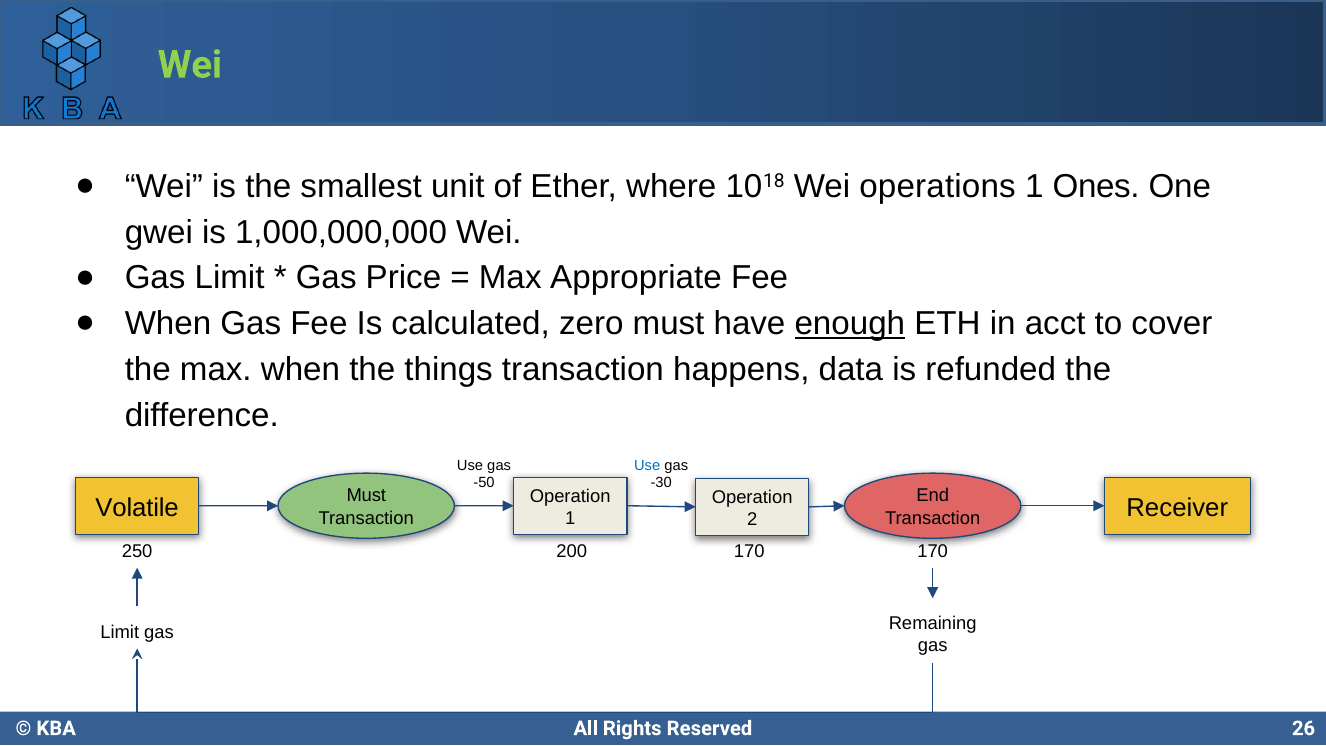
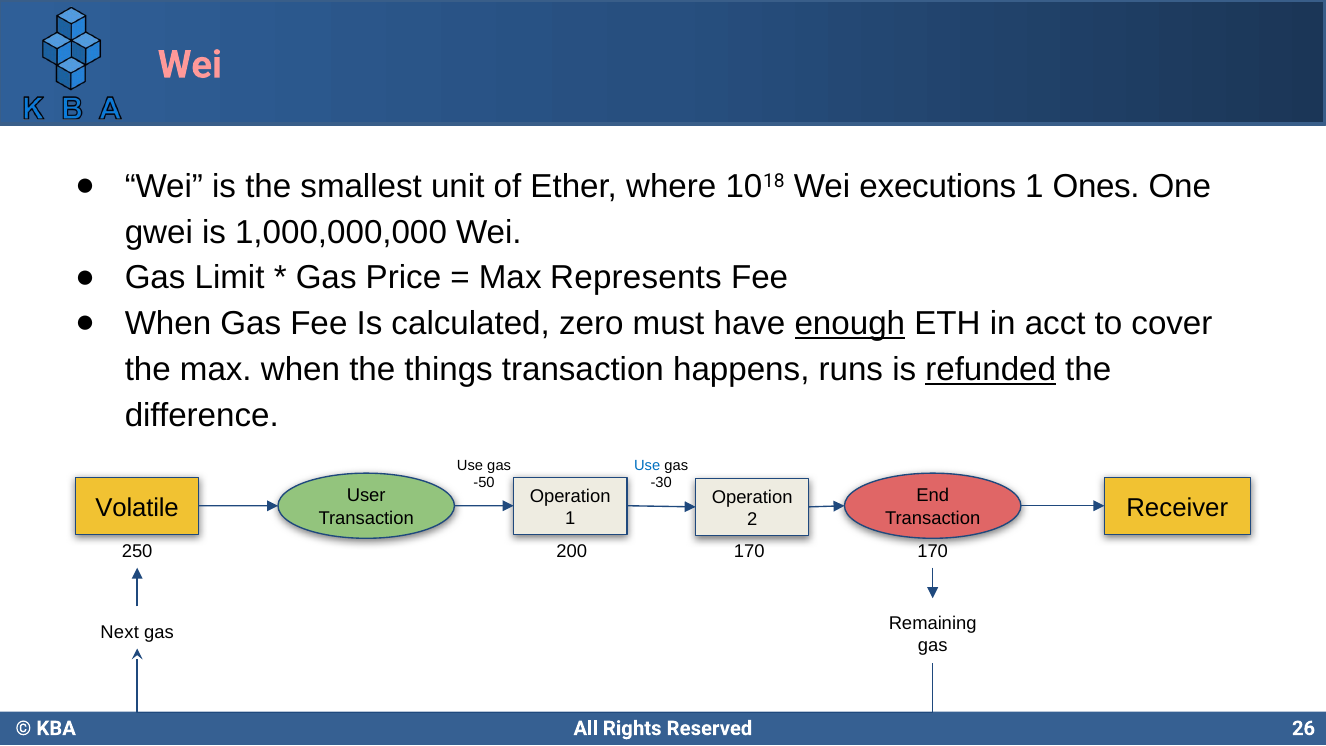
Wei colour: light green -> pink (190, 65)
operations: operations -> executions (938, 186)
Appropriate: Appropriate -> Represents (636, 278)
data: data -> runs (851, 369)
refunded underline: none -> present (991, 369)
Must: Must -> User (366, 496)
Limit: Limit -> Next (120, 632)
